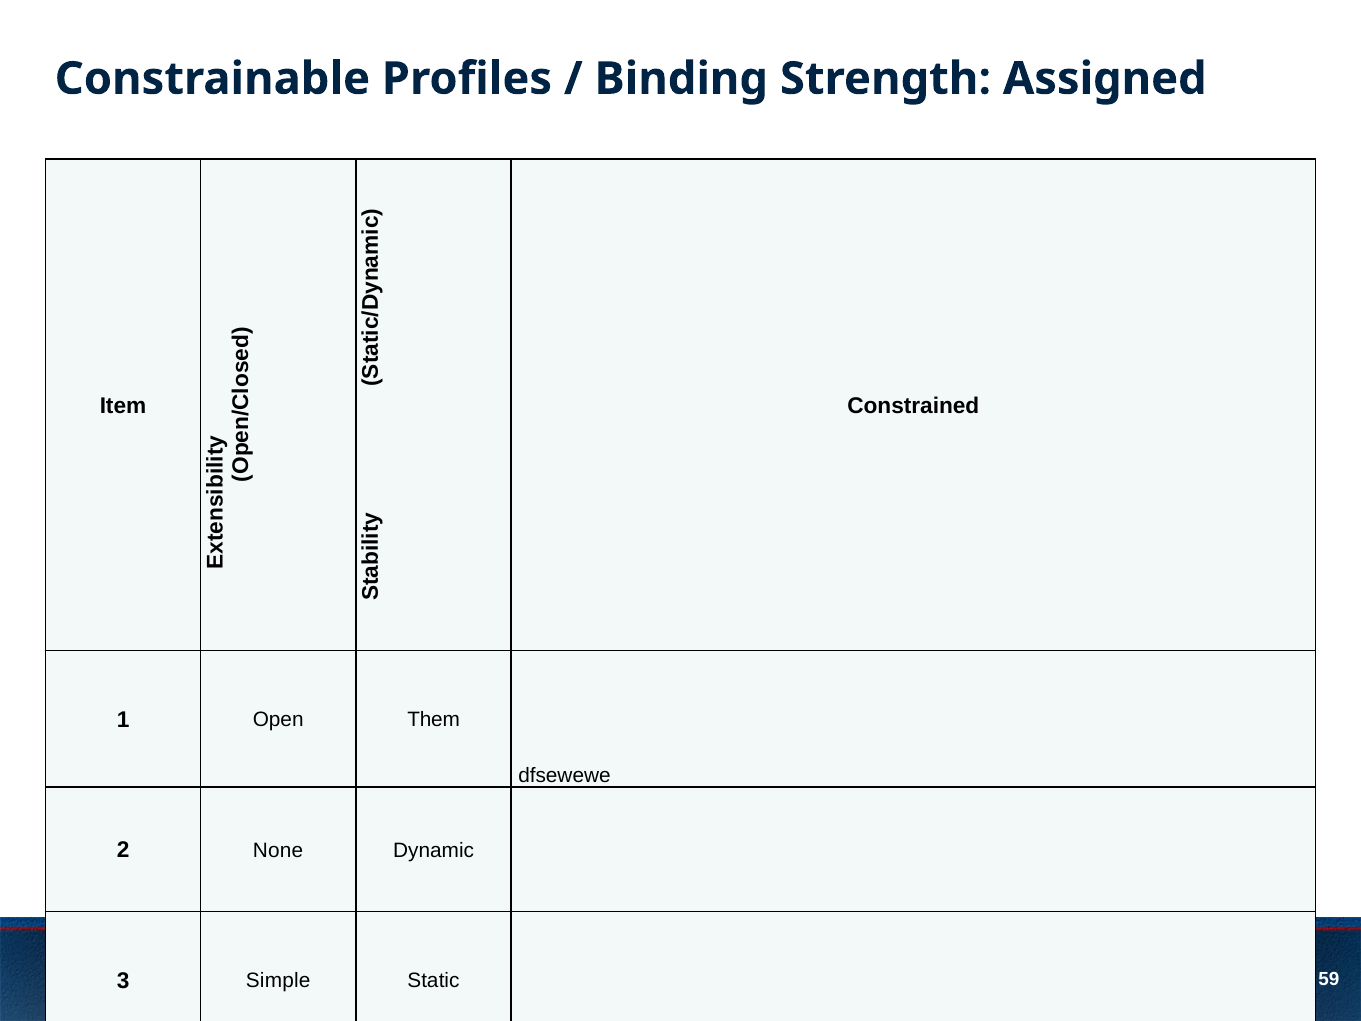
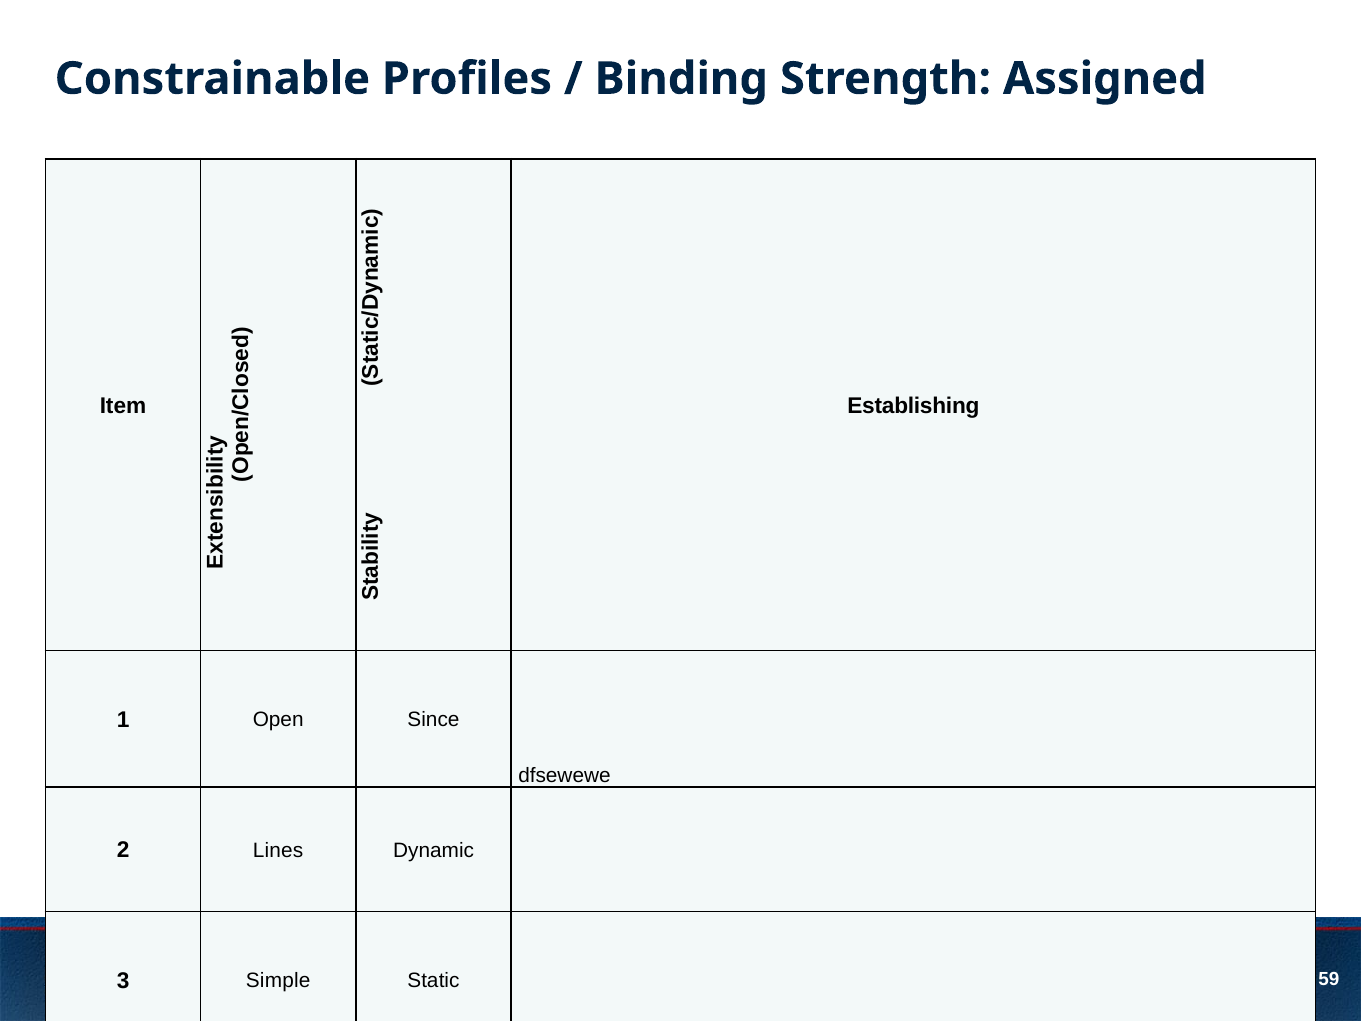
Constrained: Constrained -> Establishing (913, 406)
Them: Them -> Since (434, 720)
None: None -> Lines (278, 850)
